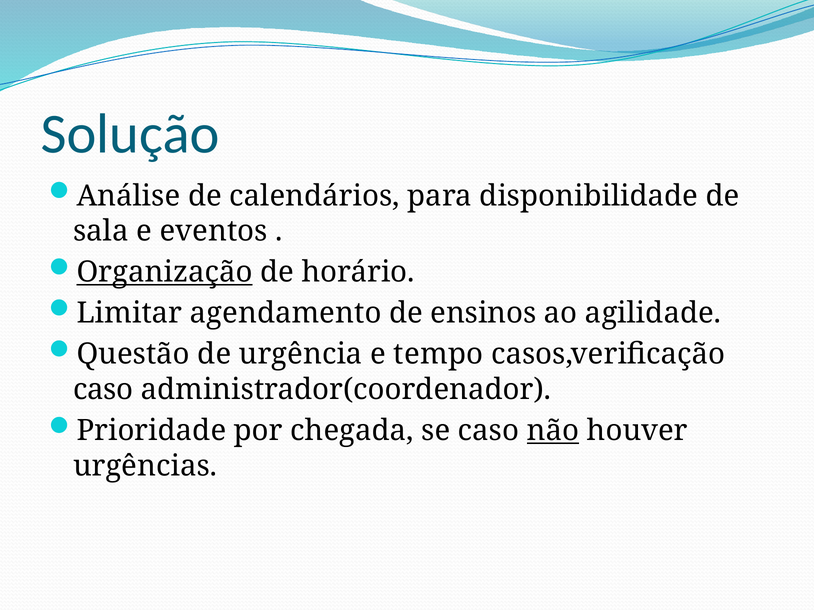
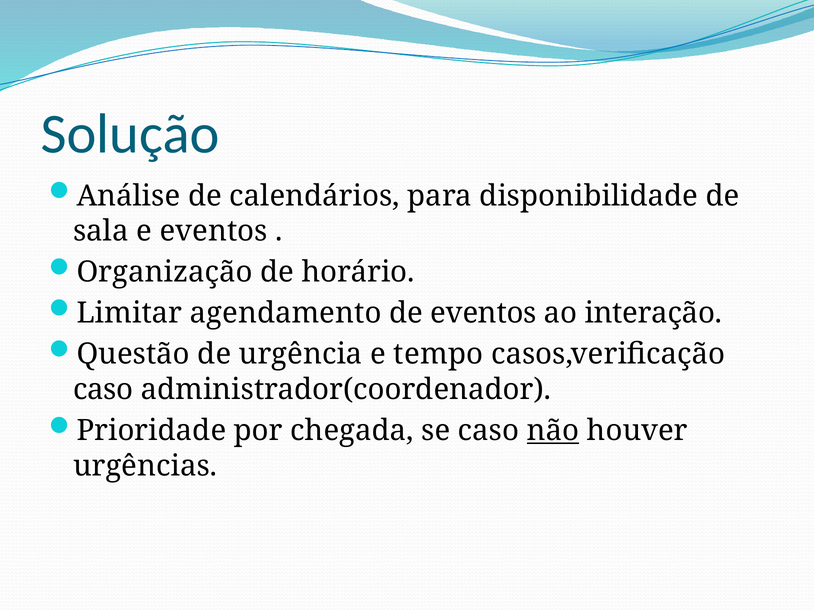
Organização underline: present -> none (165, 272)
de ensinos: ensinos -> eventos (483, 313)
agilidade: agilidade -> interação (653, 313)
